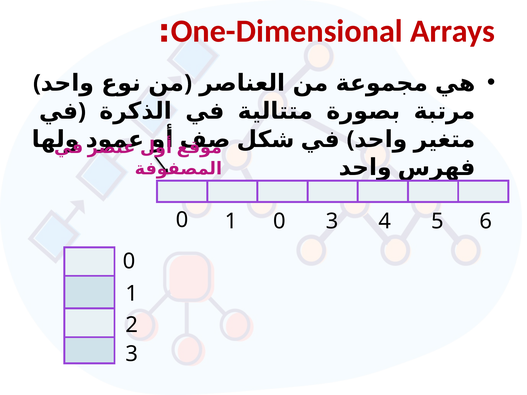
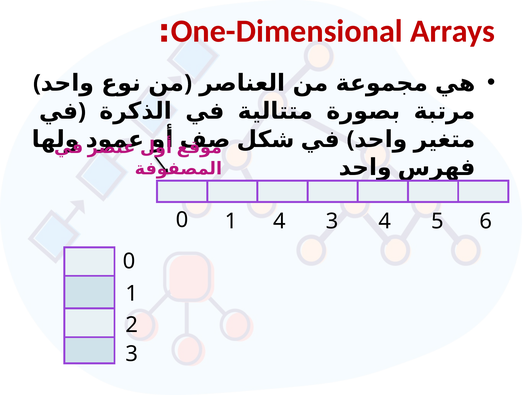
1 0: 0 -> 4 (279, 222)
